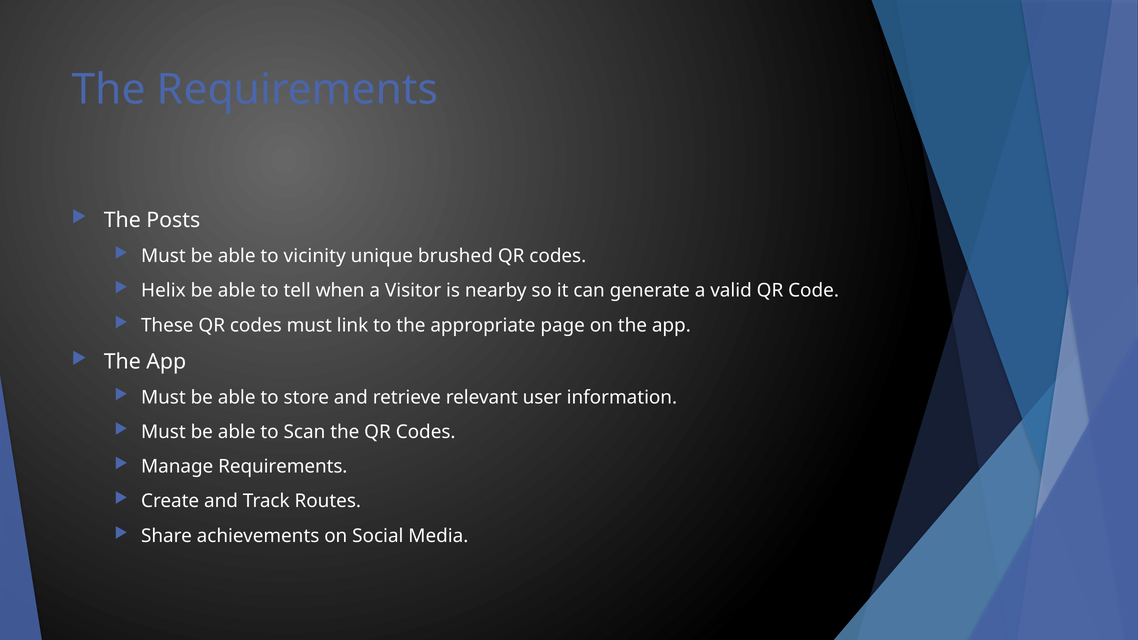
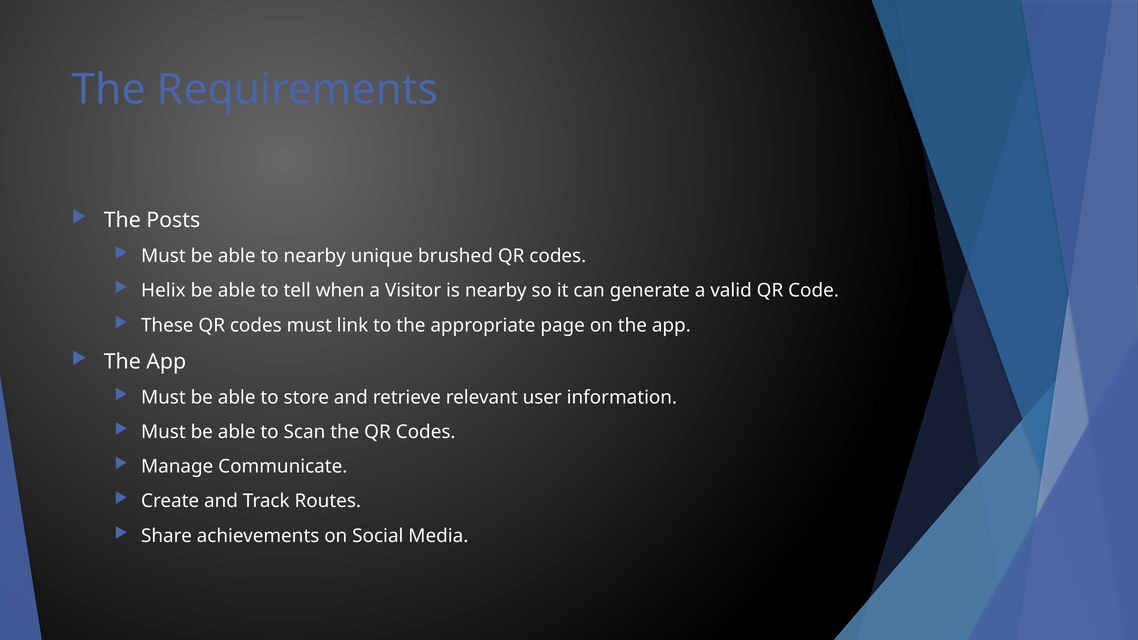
to vicinity: vicinity -> nearby (315, 256)
Manage Requirements: Requirements -> Communicate (283, 467)
